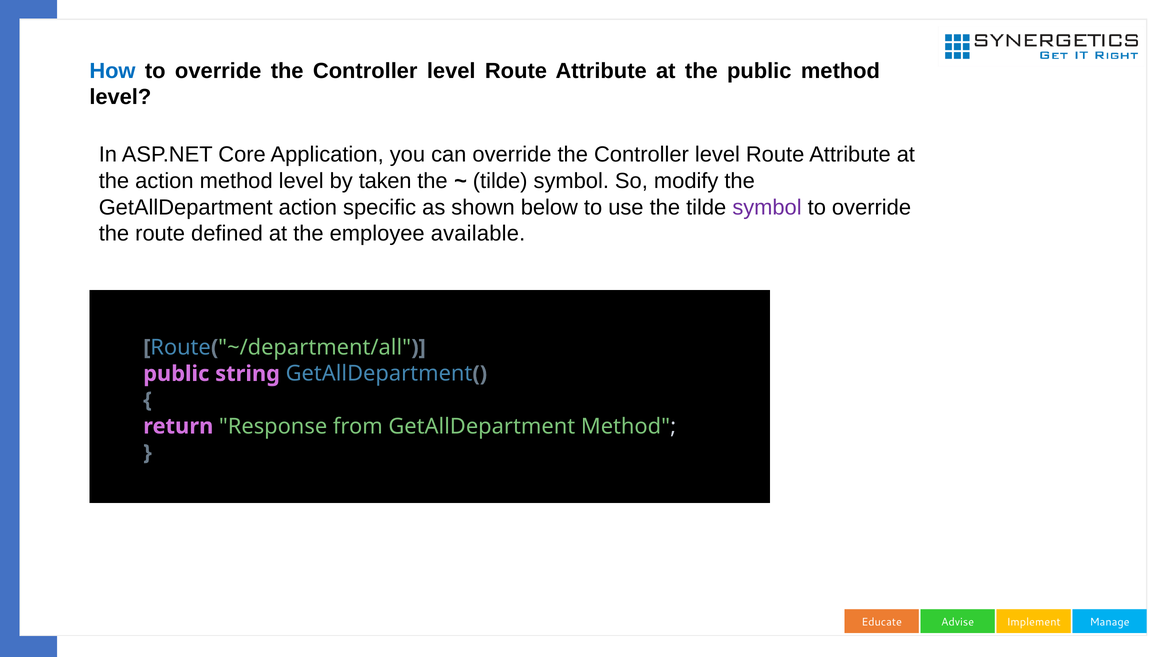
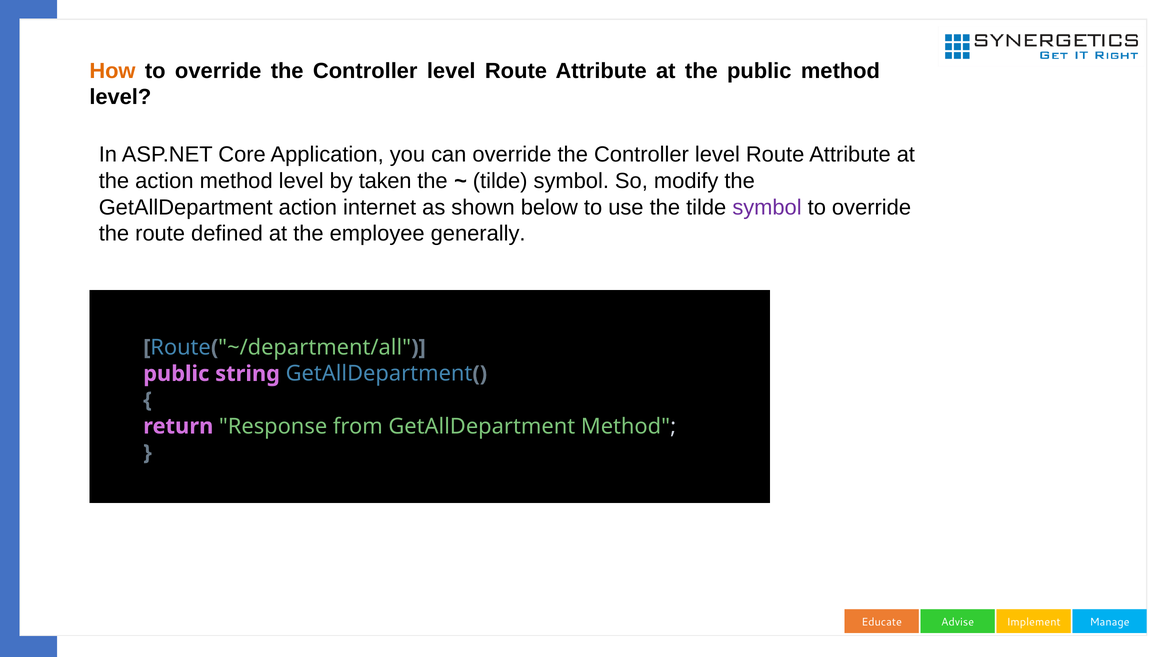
How colour: blue -> orange (112, 71)
specific: specific -> internet (380, 207)
available: available -> generally (478, 234)
